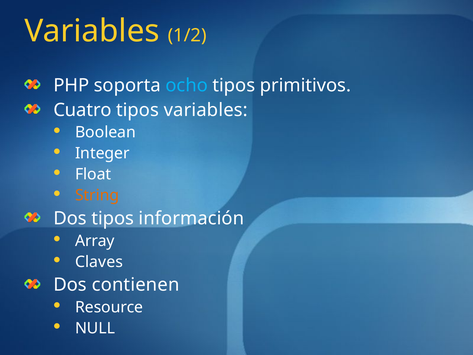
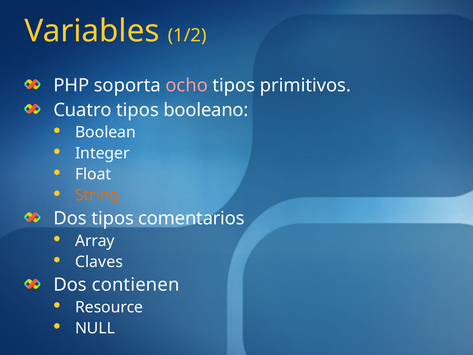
ocho colour: light blue -> pink (187, 85)
tipos variables: variables -> booleano (206, 110)
información: información -> comentarios (191, 218)
